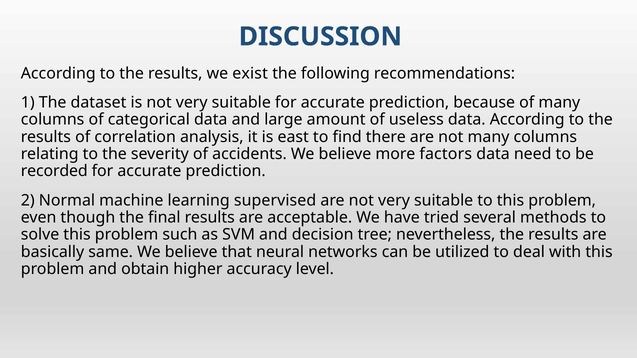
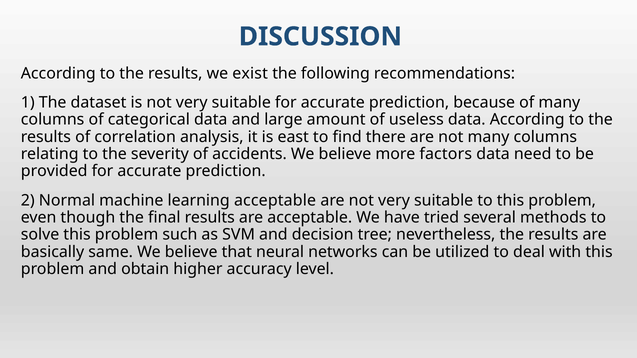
recorded: recorded -> provided (54, 171)
learning supervised: supervised -> acceptable (275, 201)
